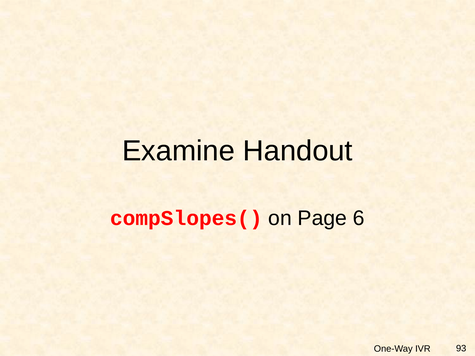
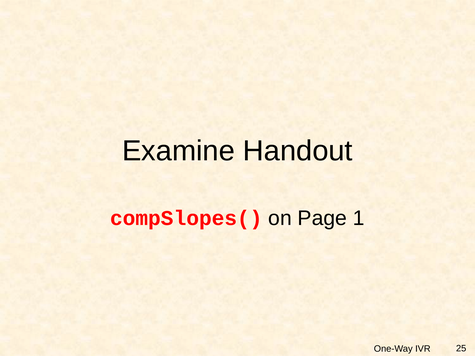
6: 6 -> 1 (359, 218)
93: 93 -> 25 (461, 349)
